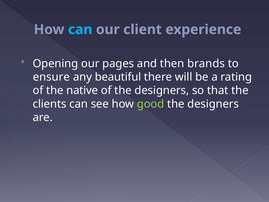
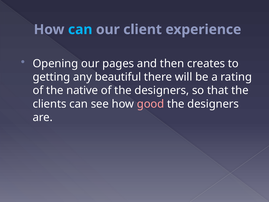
brands: brands -> creates (206, 63)
ensure: ensure -> getting (51, 77)
good colour: light green -> pink (151, 104)
